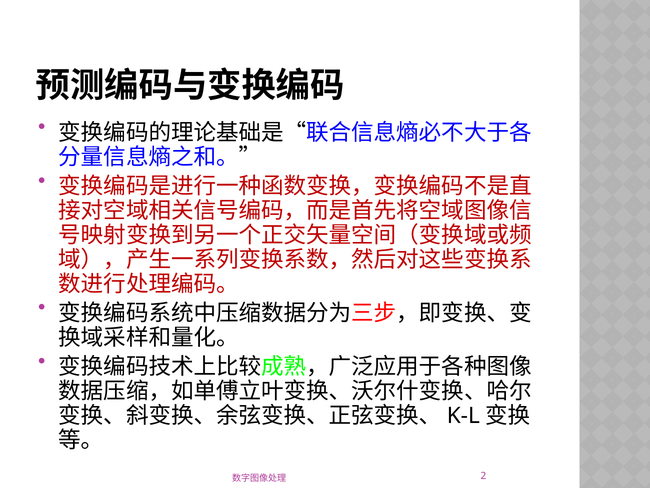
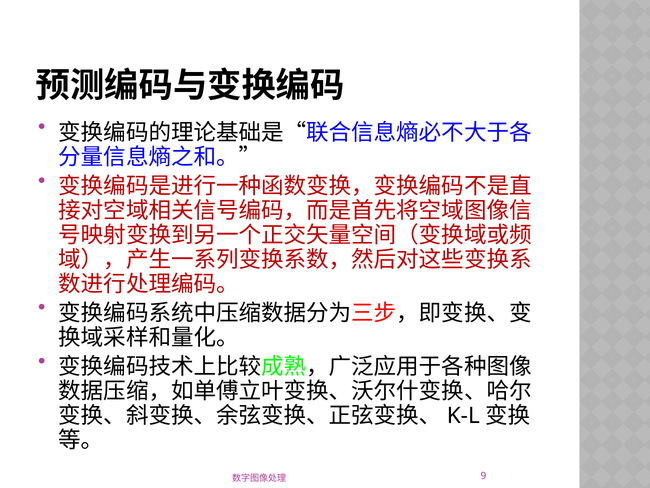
2: 2 -> 9 (483, 475)
